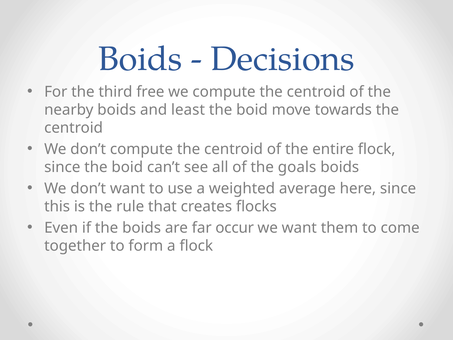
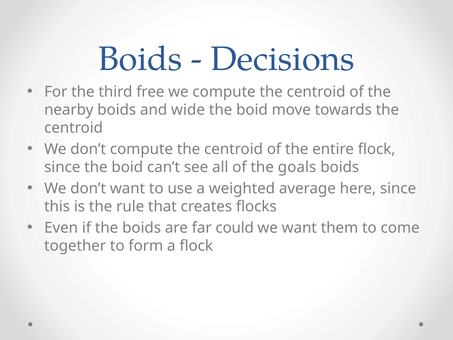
least: least -> wide (188, 110)
occur: occur -> could (235, 228)
